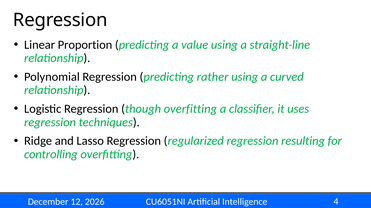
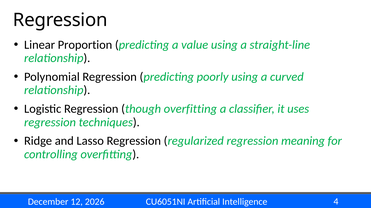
rather: rather -> poorly (213, 77)
resulting: resulting -> meaning (303, 141)
